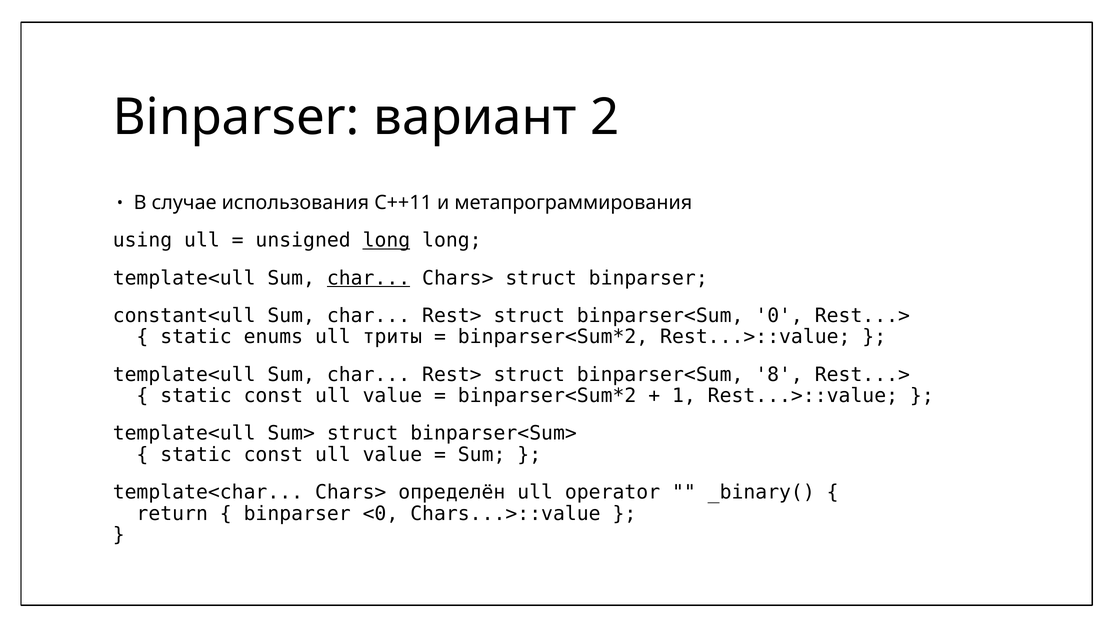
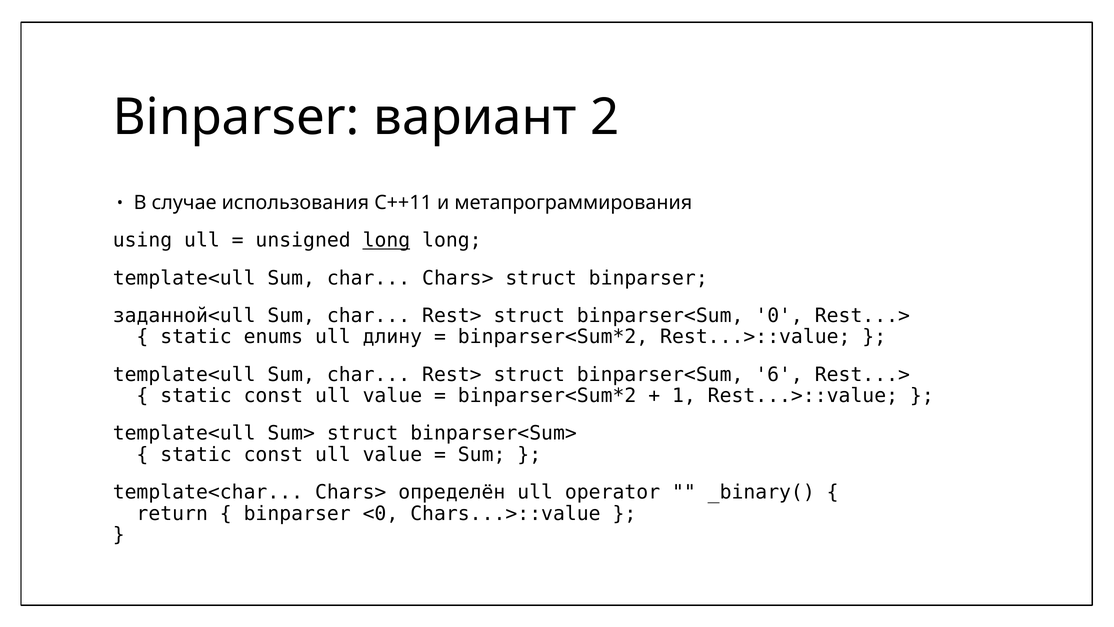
char underline: present -> none (369, 278)
constant<ull: constant<ull -> заданной<ull (184, 315)
триты: триты -> длину (392, 337)
8: 8 -> 6 (779, 374)
